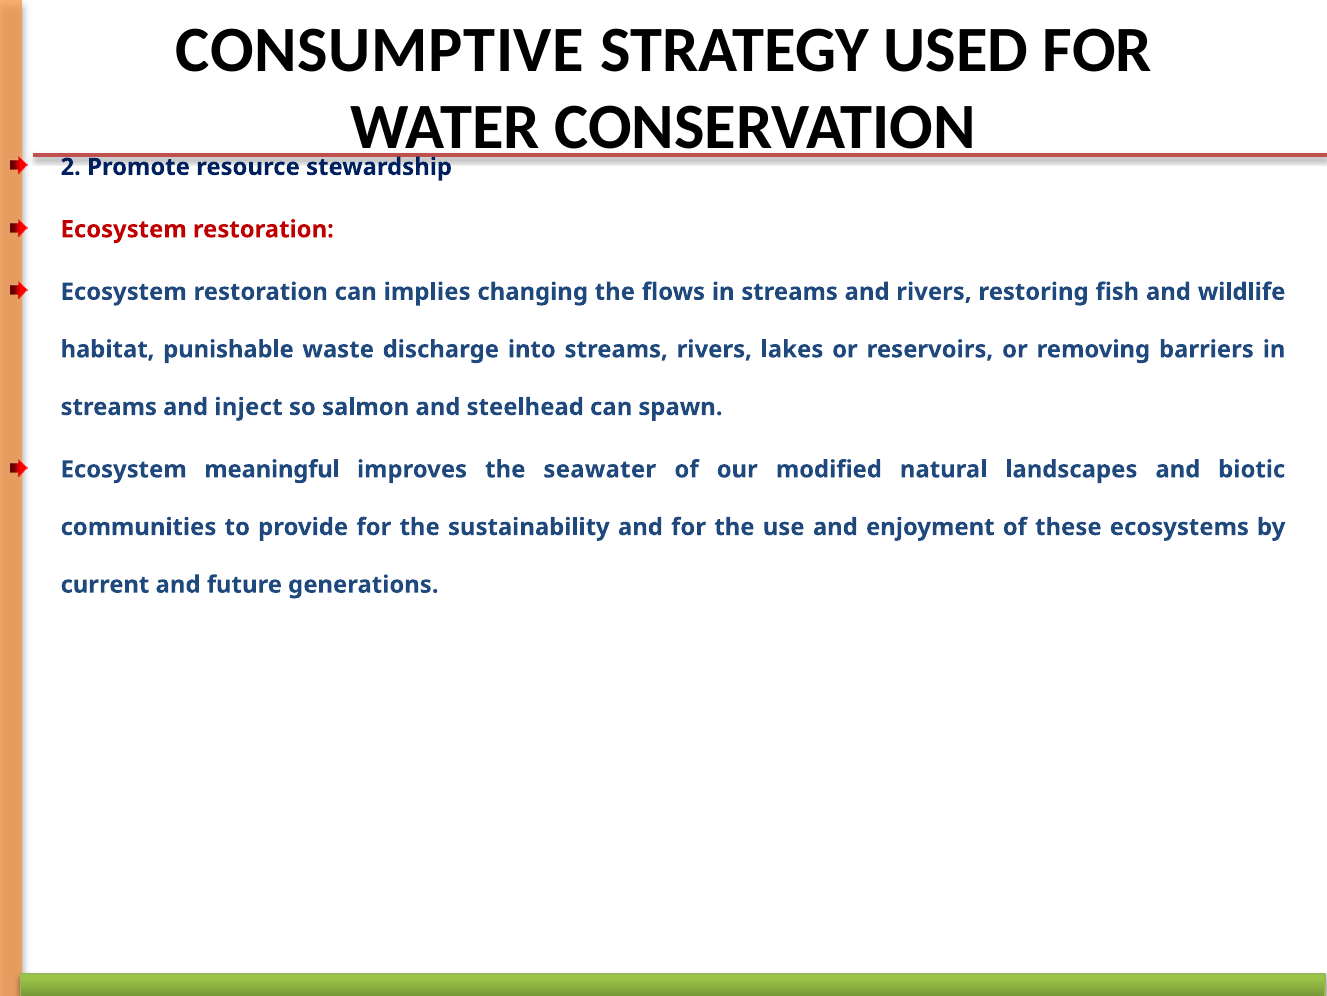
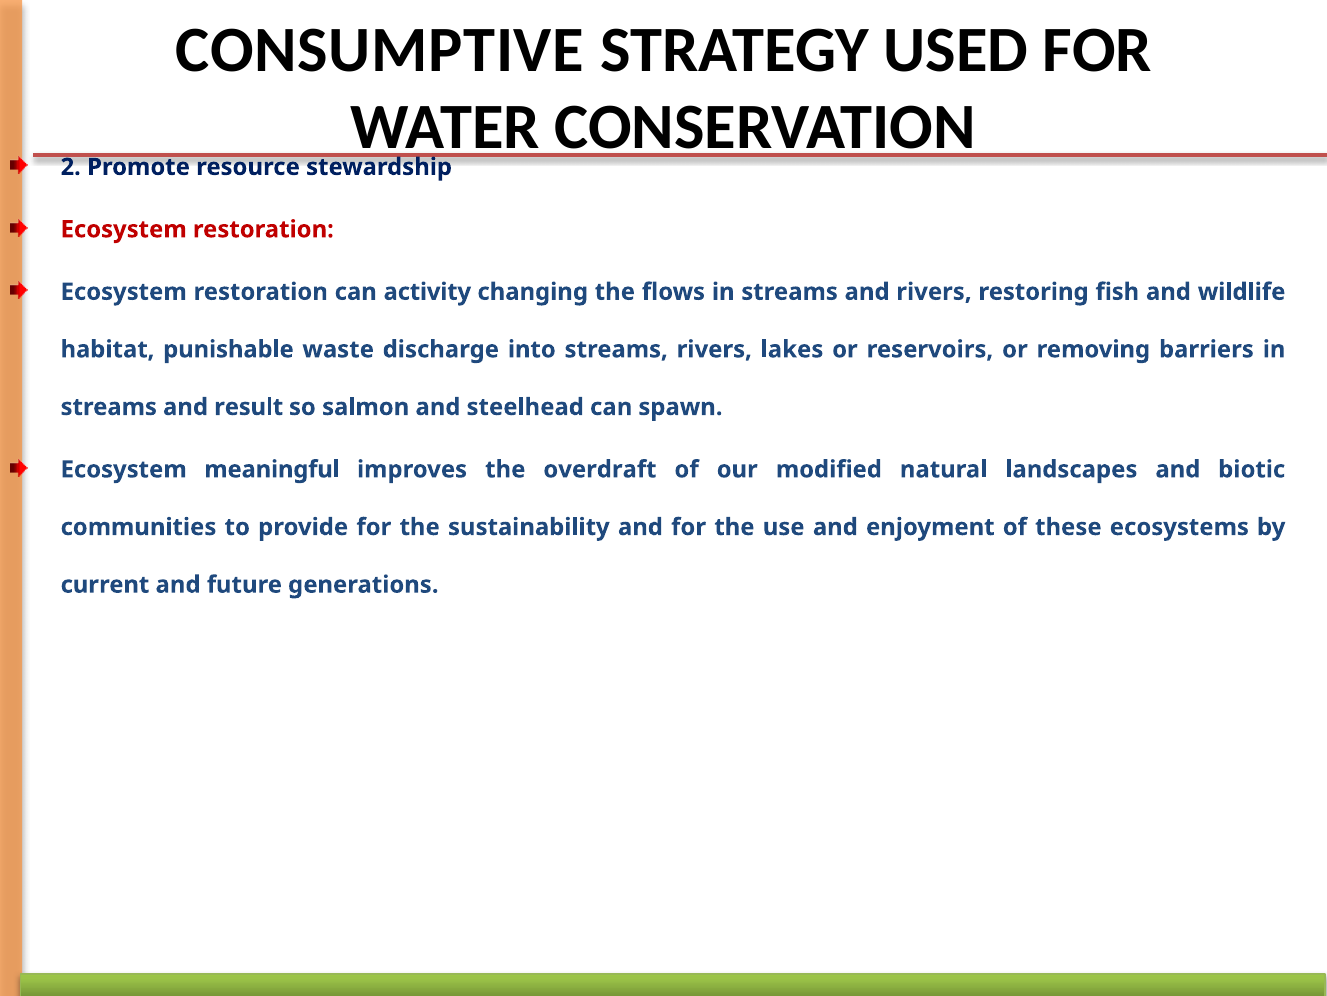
implies: implies -> activity (427, 292)
inject: inject -> result (249, 407)
seawater: seawater -> overdraft (600, 469)
